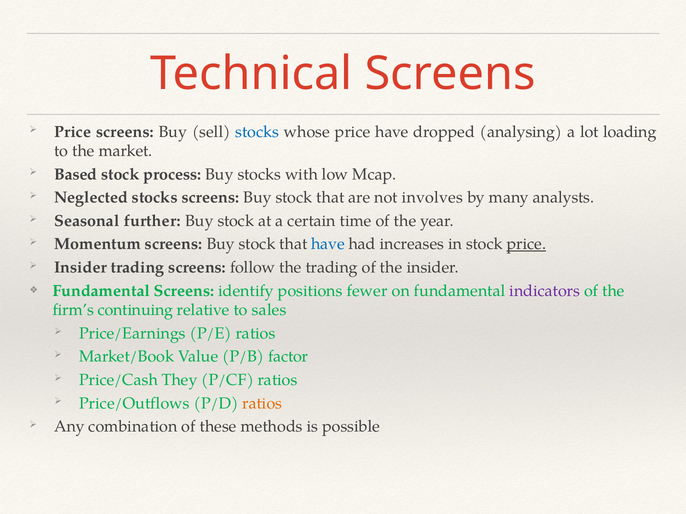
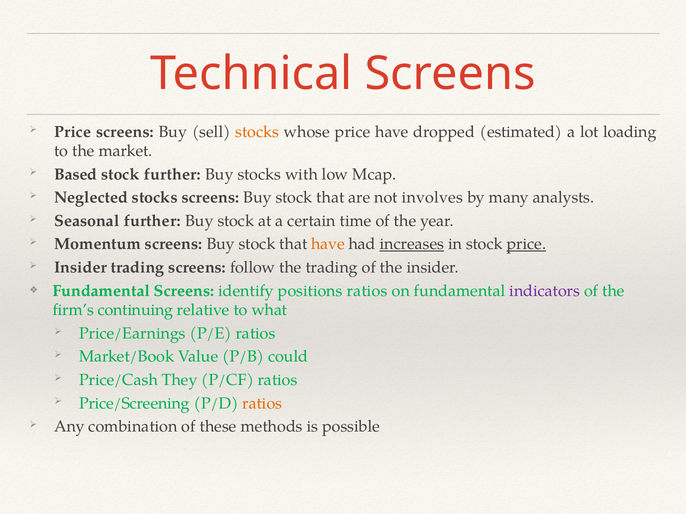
stocks colour: blue -> orange (257, 132)
analysing: analysing -> estimated (521, 132)
stock process: process -> further (172, 174)
have colour: blue -> orange (328, 244)
increases underline: none -> present (412, 244)
positions fewer: fewer -> ratios (367, 291)
sales: sales -> what (269, 310)
factor: factor -> could (288, 357)
Price/Outflows: Price/Outflows -> Price/Screening (134, 404)
